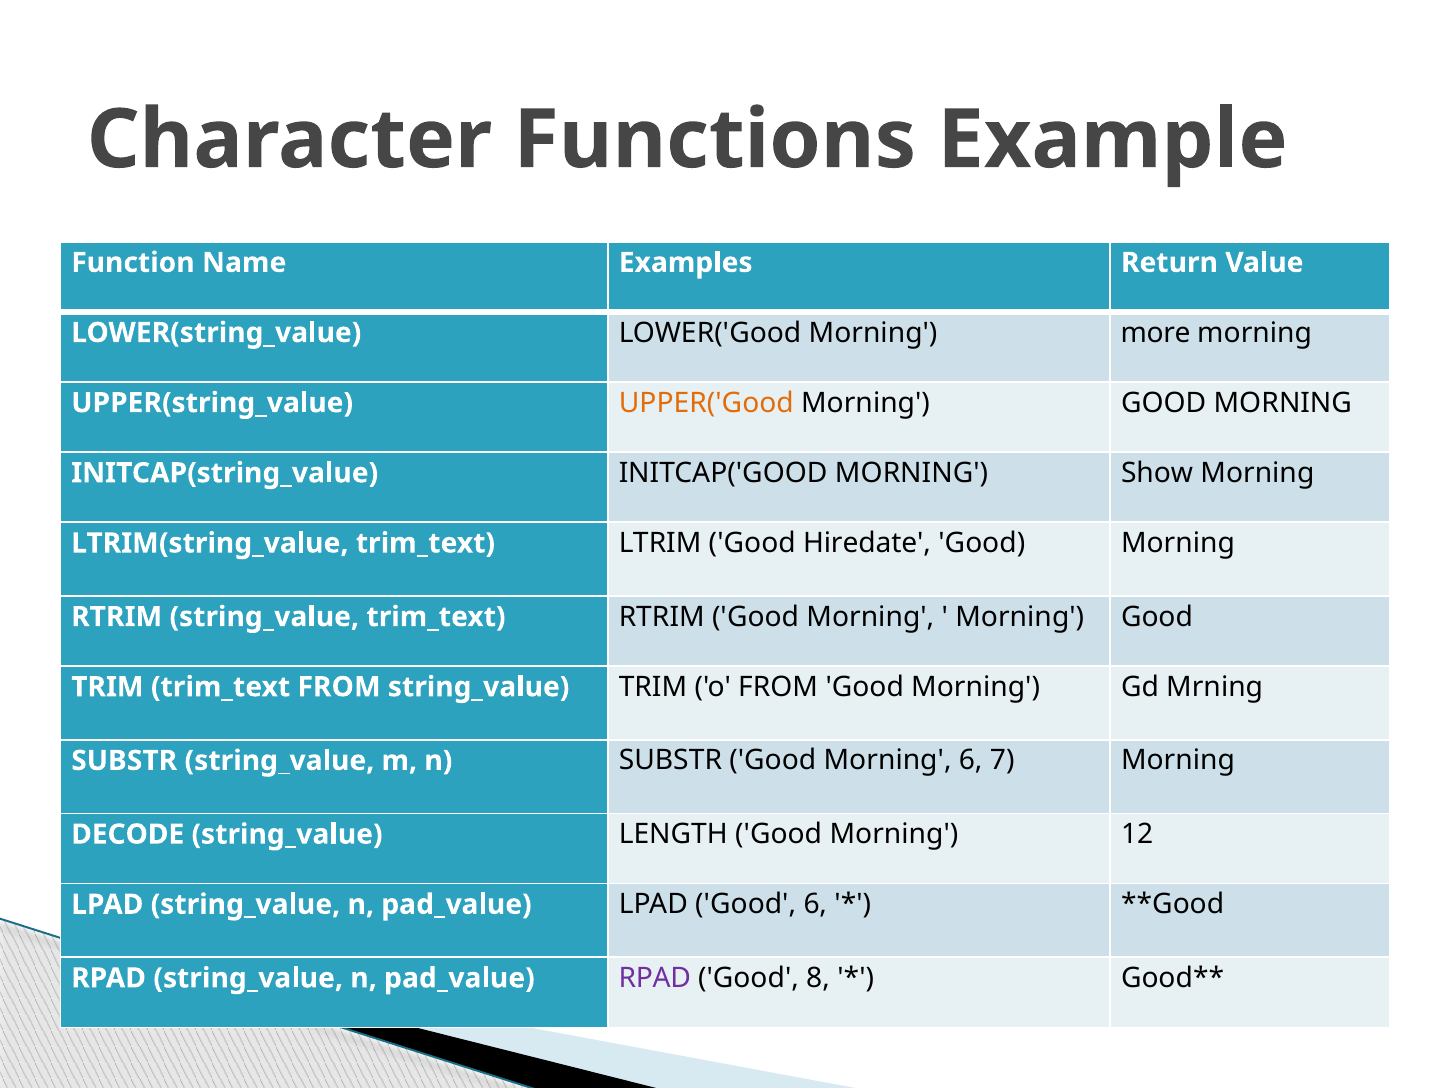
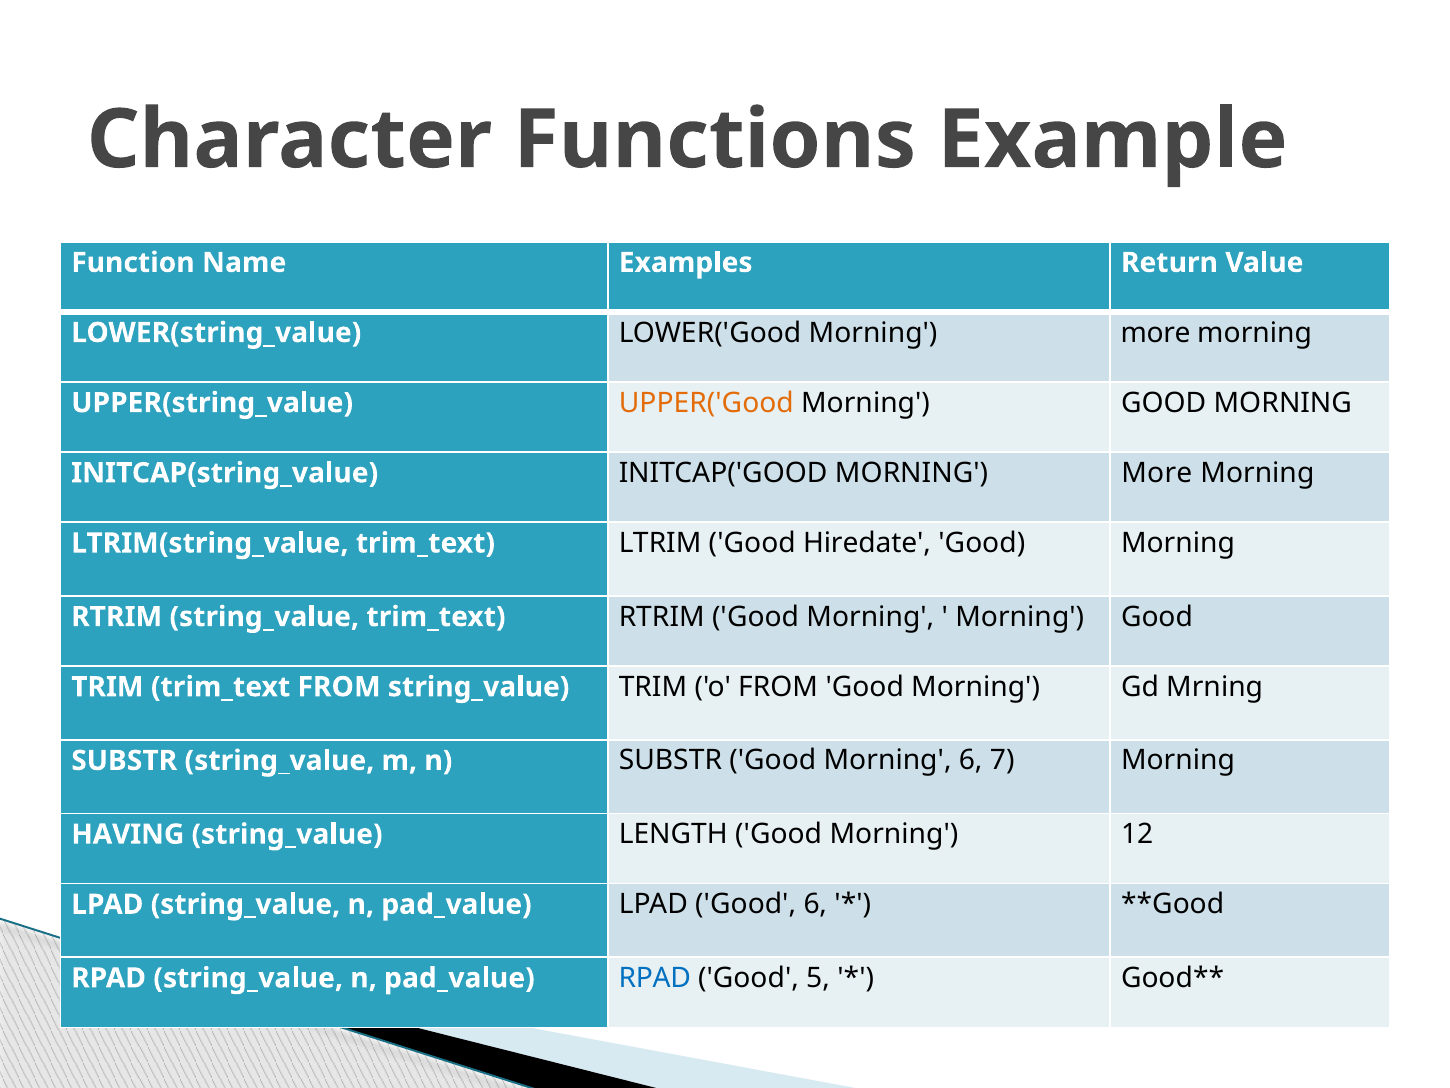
INITCAP('GOOD MORNING Show: Show -> More (1157, 473)
DECODE: DECODE -> HAVING (128, 834)
RPAD colour: purple -> blue (655, 978)
8: 8 -> 5 (818, 978)
